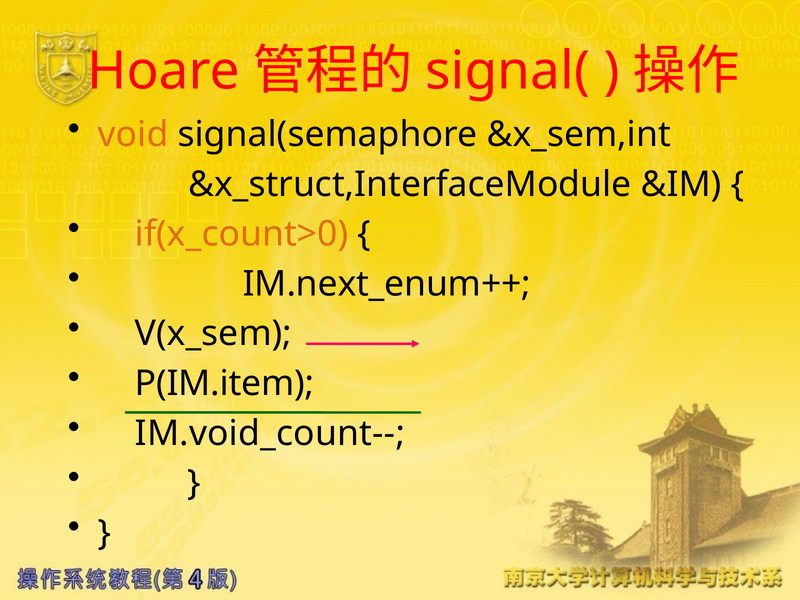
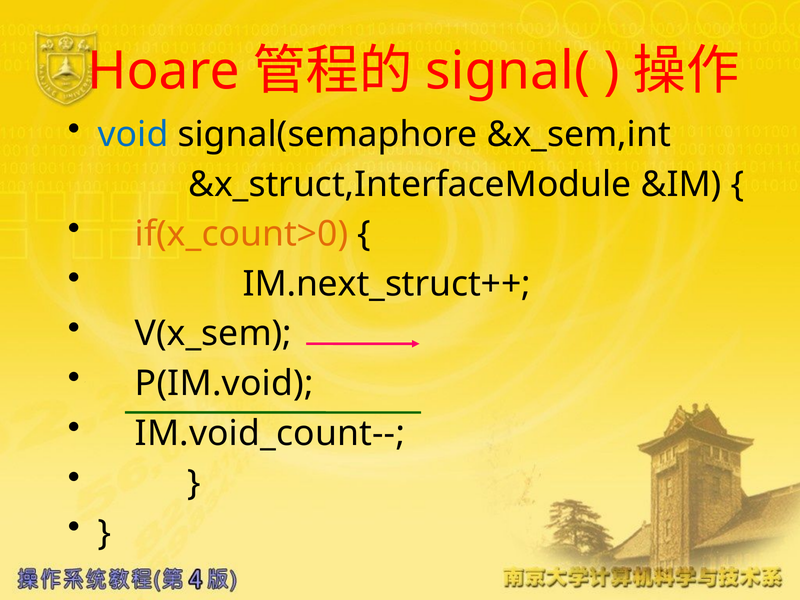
void colour: orange -> blue (133, 135)
IM.next_enum++: IM.next_enum++ -> IM.next_struct++ (387, 284)
P(IM.item: P(IM.item -> P(IM.void (224, 383)
